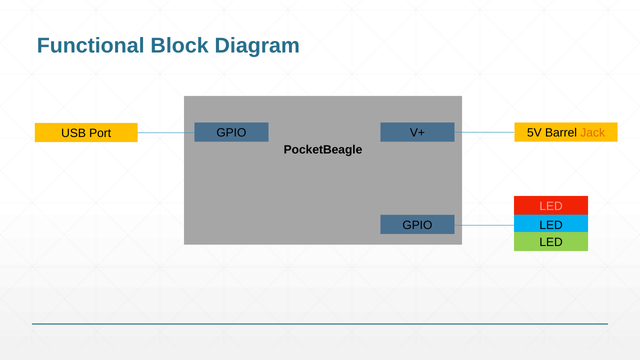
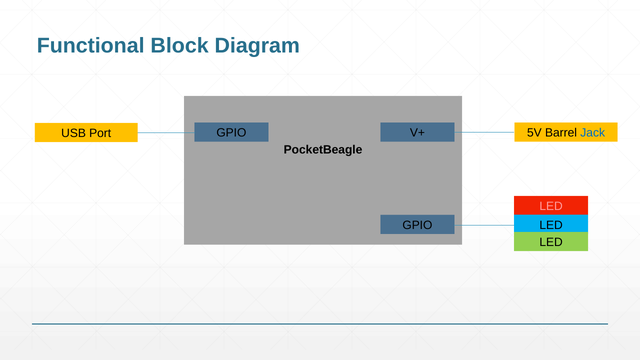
Jack colour: orange -> blue (593, 133)
